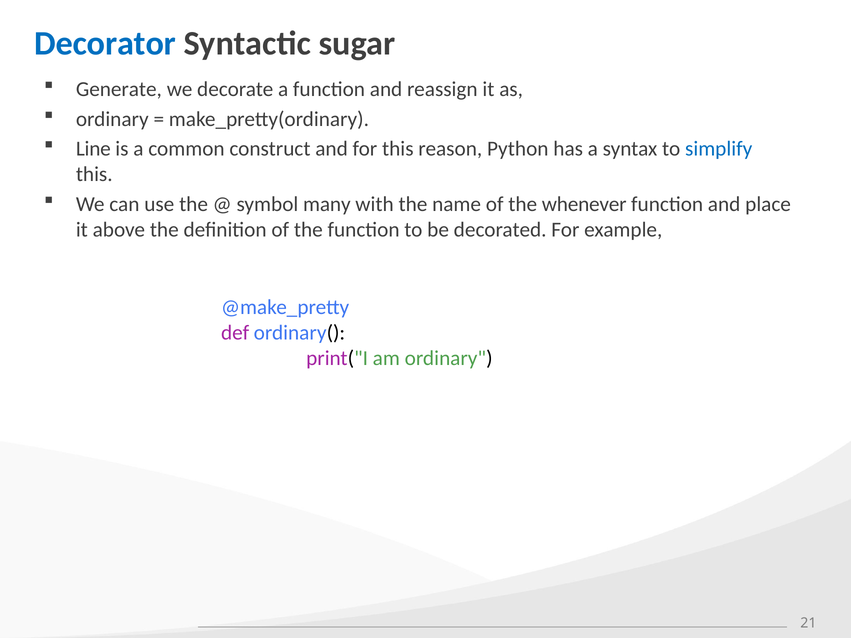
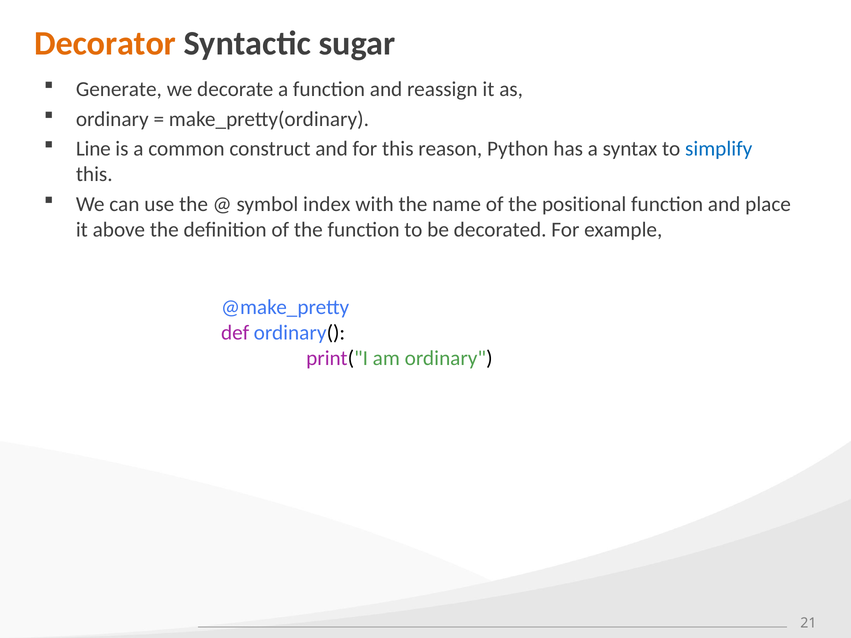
Decorator colour: blue -> orange (105, 43)
many: many -> index (327, 204)
whenever: whenever -> positional (584, 204)
